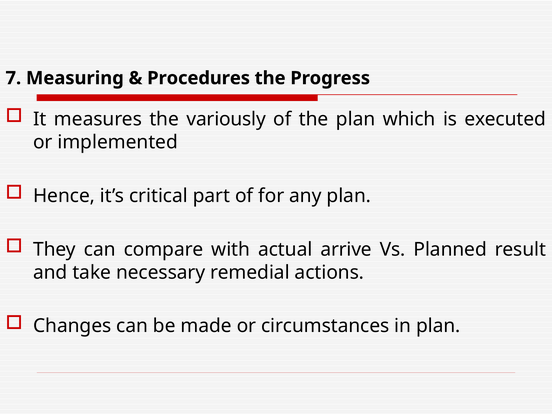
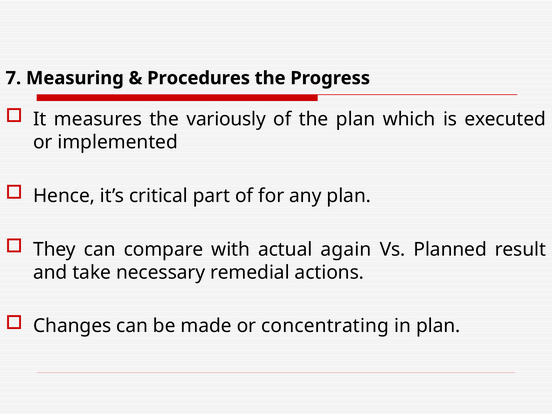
arrive: arrive -> again (346, 249)
circumstances: circumstances -> concentrating (325, 326)
